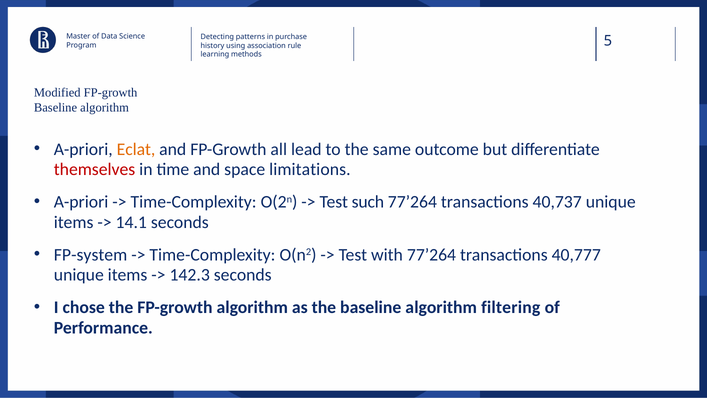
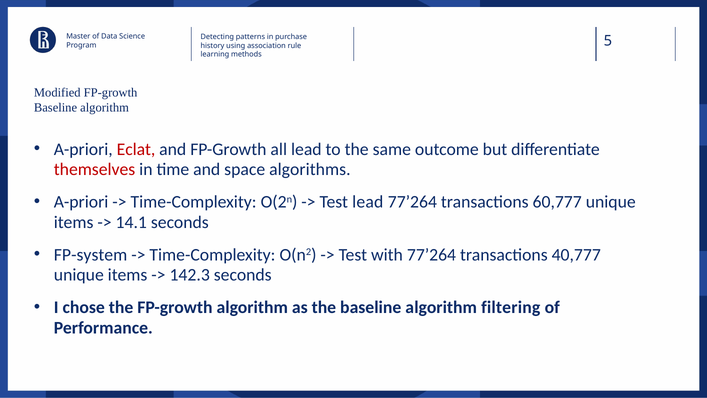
Eclat colour: orange -> red (136, 149)
limitations: limitations -> algorithms (310, 169)
Test such: such -> lead (368, 202)
40,737: 40,737 -> 60,777 (557, 202)
